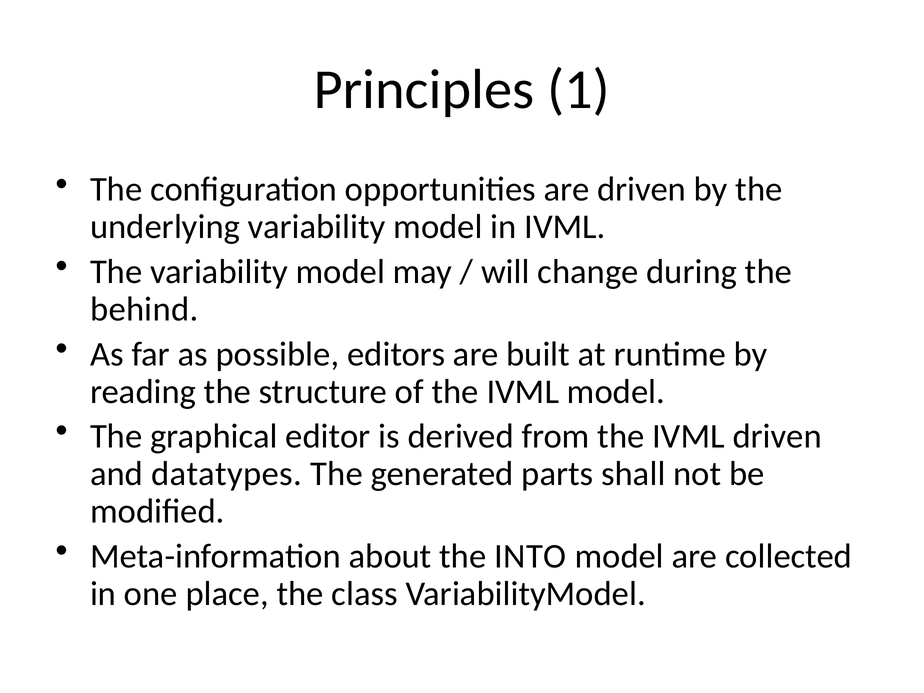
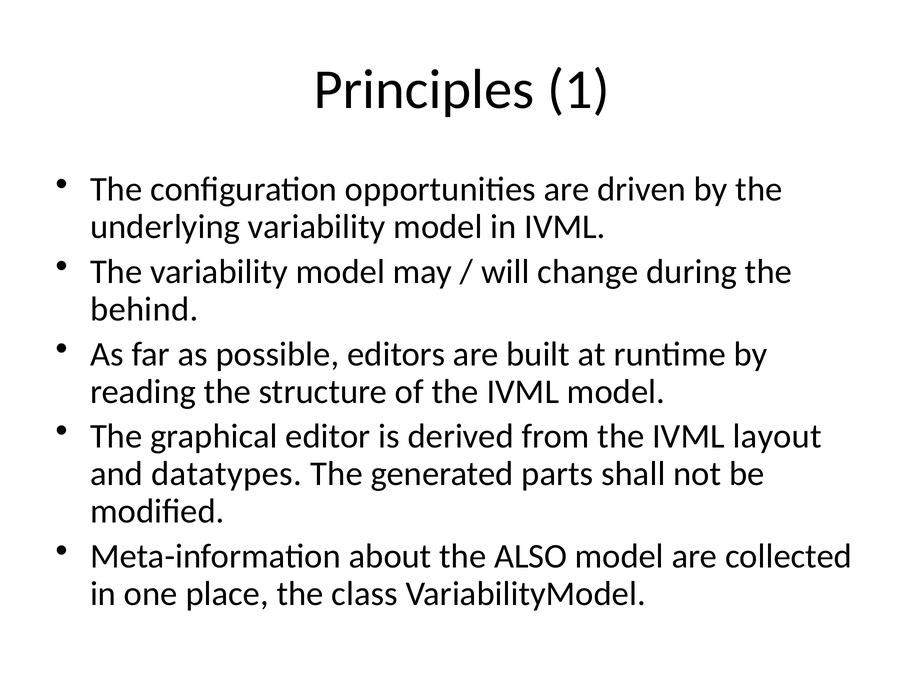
IVML driven: driven -> layout (777, 437)
INTO: INTO -> ALSO (531, 556)
